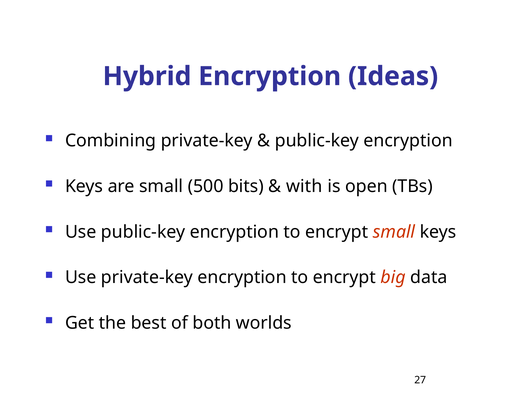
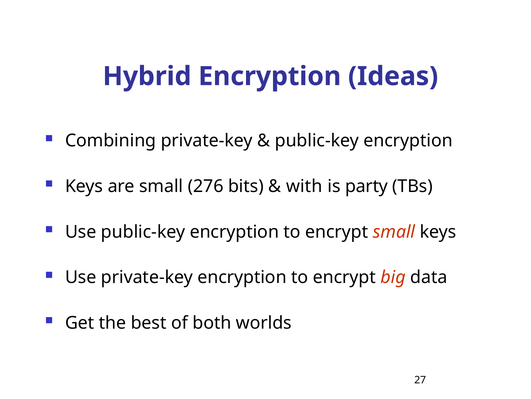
500: 500 -> 276 (206, 186)
open: open -> party (367, 186)
